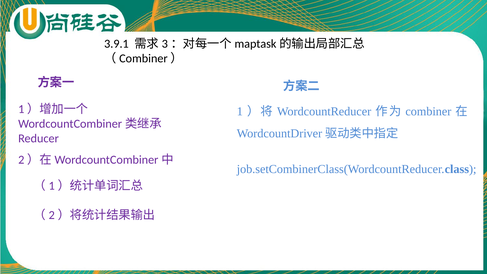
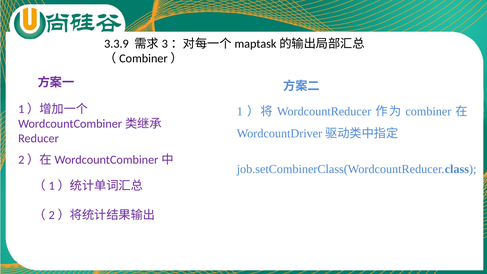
3.9.1: 3.9.1 -> 3.3.9 (116, 44)
